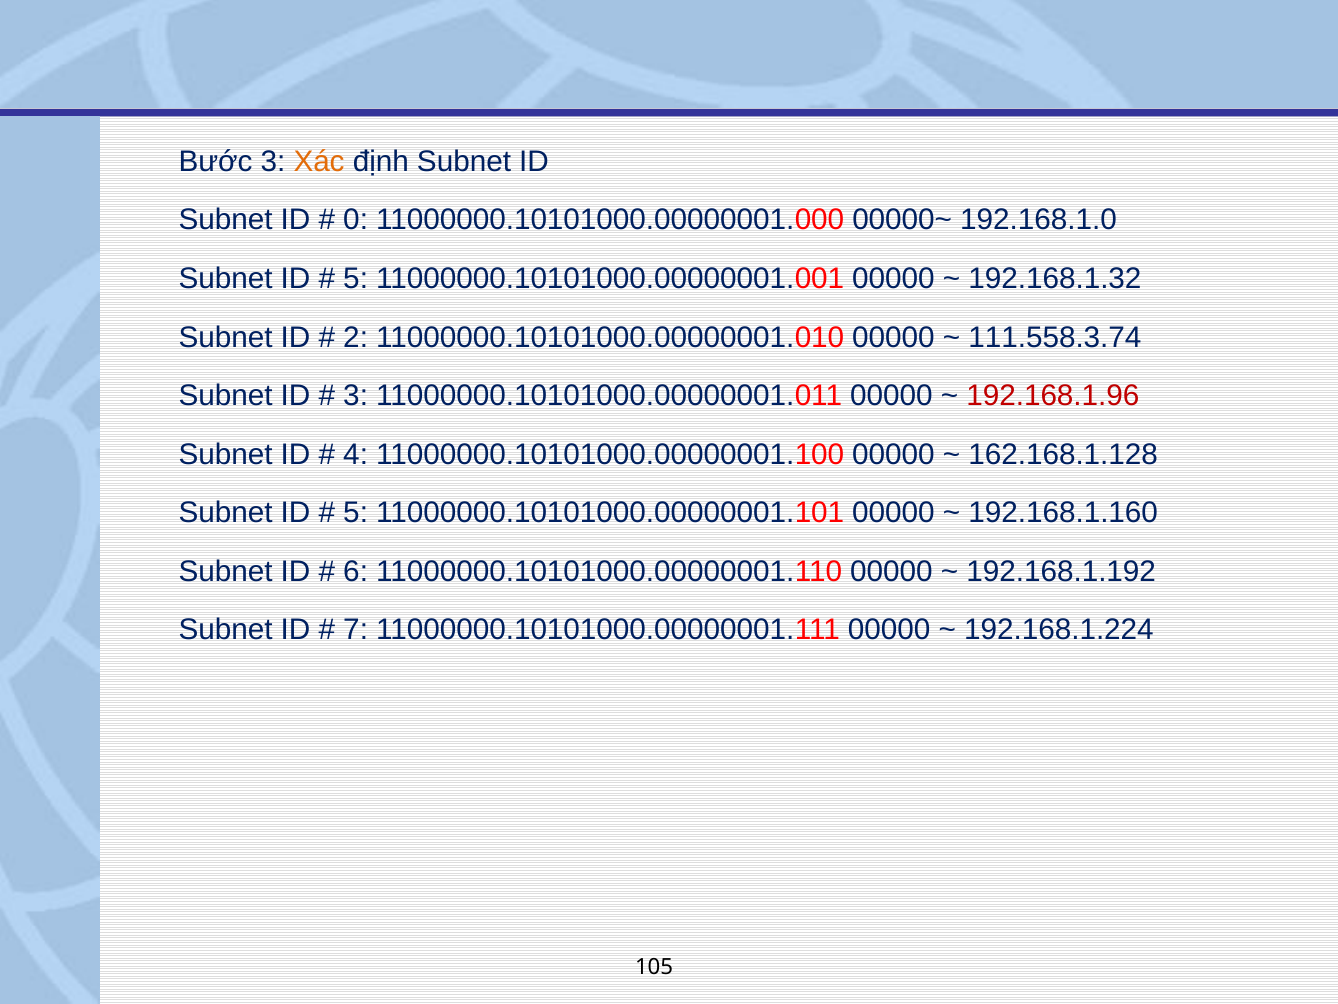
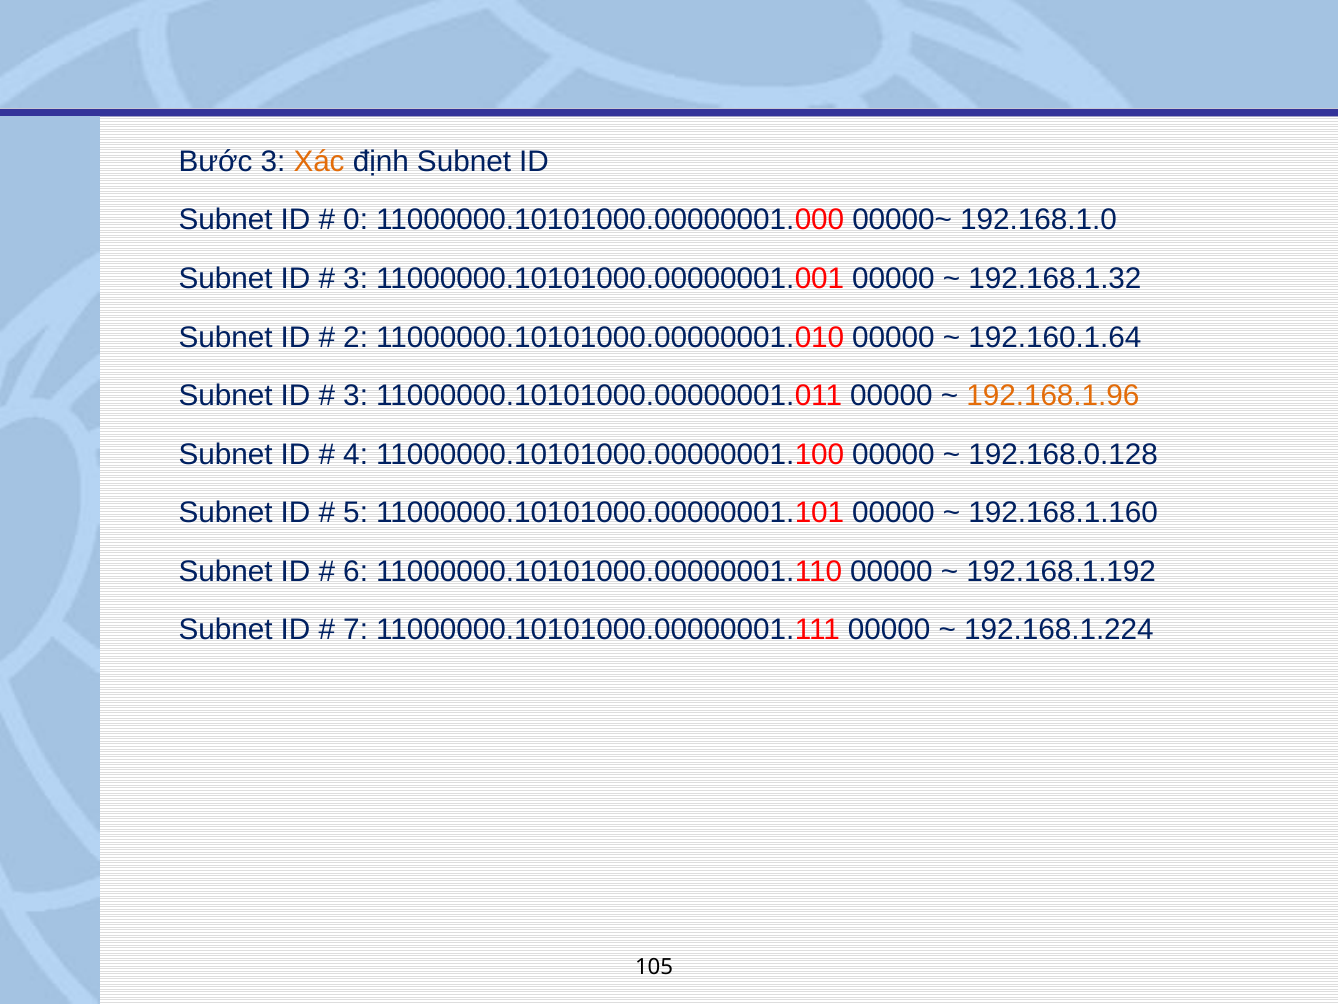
5: 5 -> 3 (356, 279)
111.558.3.74: 111.558.3.74 -> 192.160.1.64 (1055, 337)
192.168.1.96 colour: red -> orange (1053, 396)
162.168.1.128: 162.168.1.128 -> 192.168.0.128 (1063, 454)
